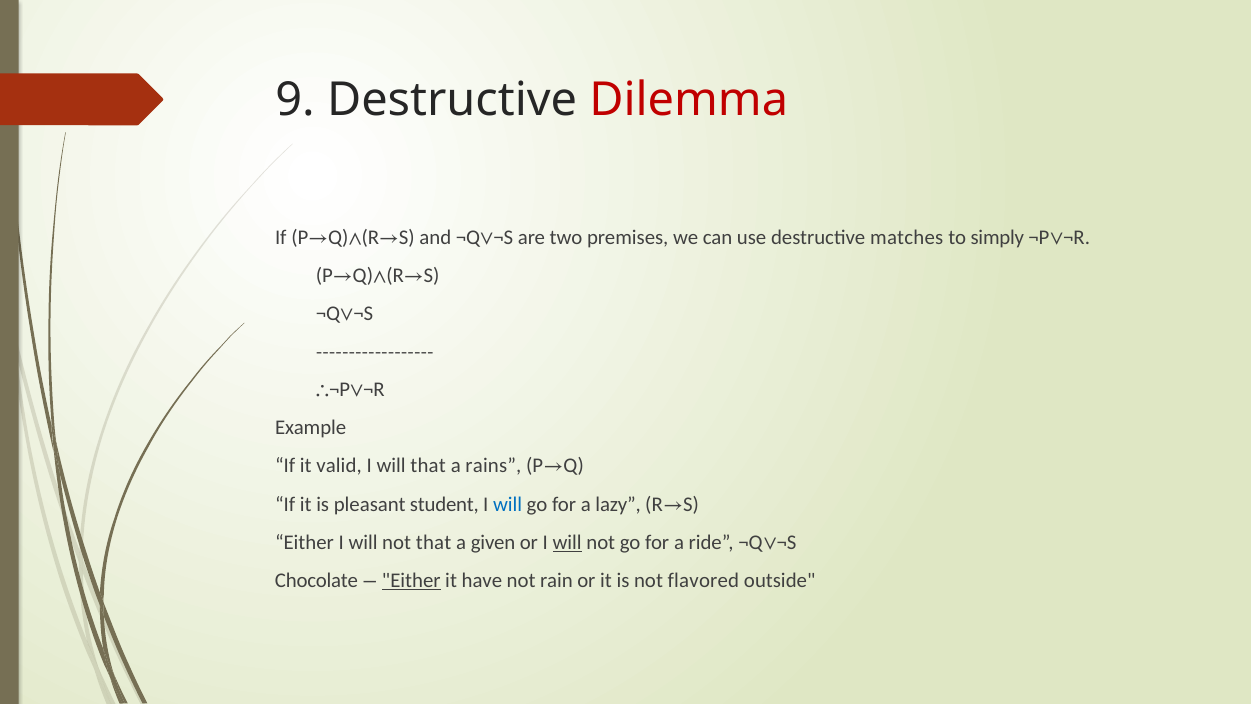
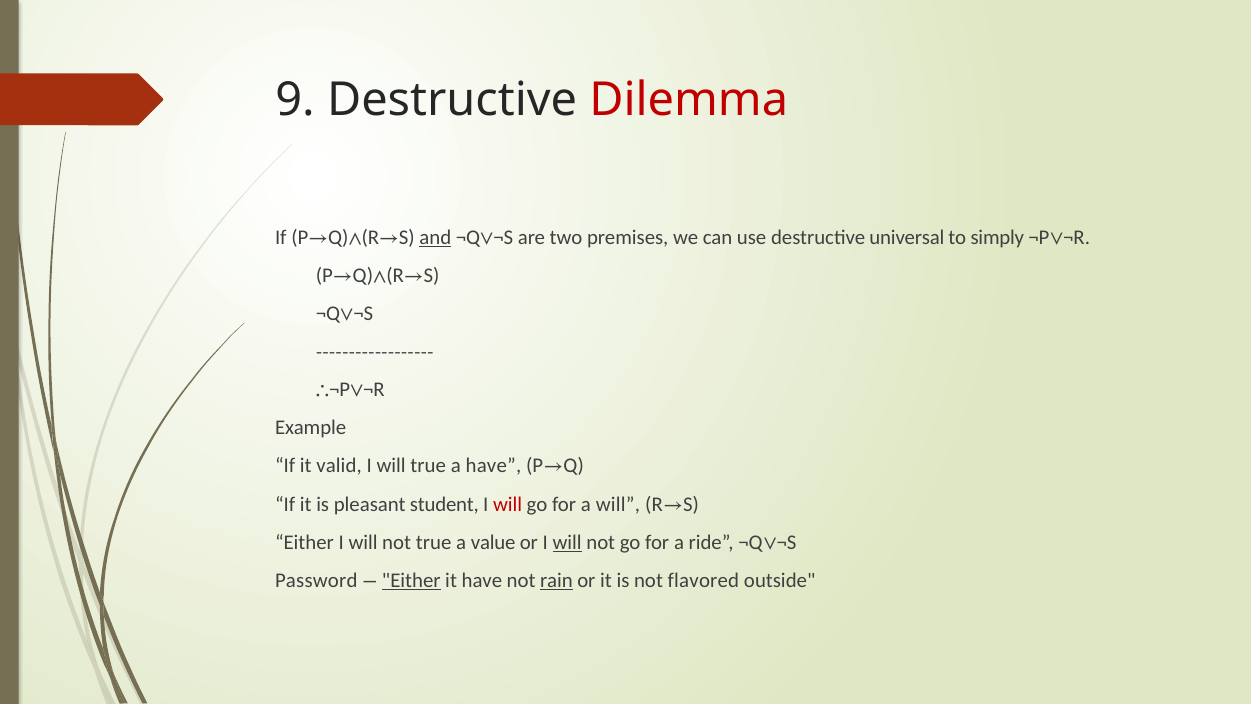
and underline: none -> present (435, 238)
matches: matches -> universal (907, 238)
will that: that -> true (428, 466)
a rains: rains -> have (493, 466)
will colour: blue -> red (508, 504)
a lazy: lazy -> will (618, 504)
not that: that -> true (434, 542)
given: given -> value (493, 542)
Chocolate: Chocolate -> Password (316, 580)
rain underline: none -> present (556, 580)
